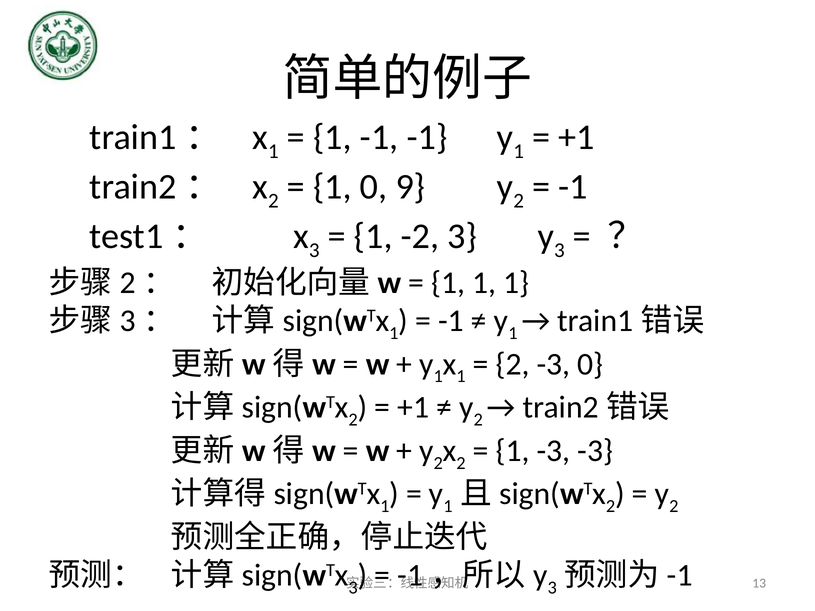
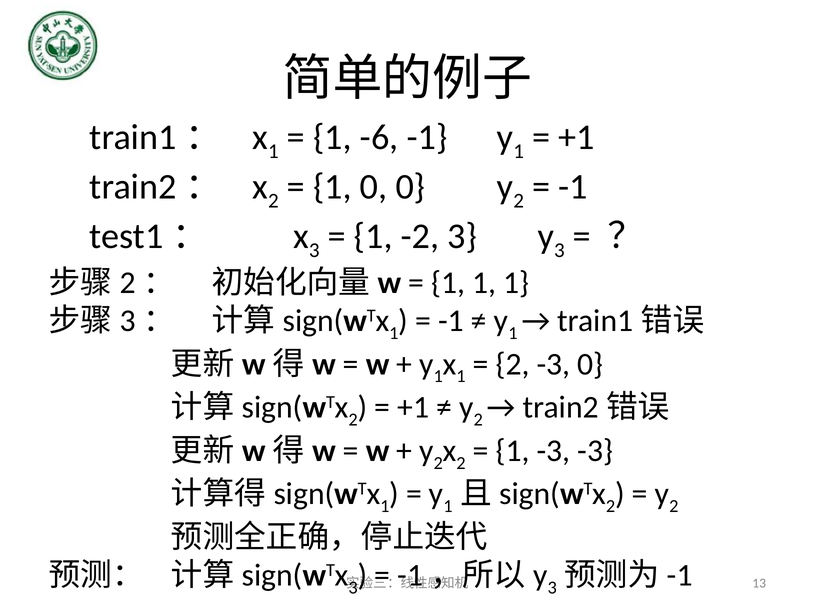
1 -1: -1 -> -6 (379, 138)
0 9: 9 -> 0 (410, 187)
